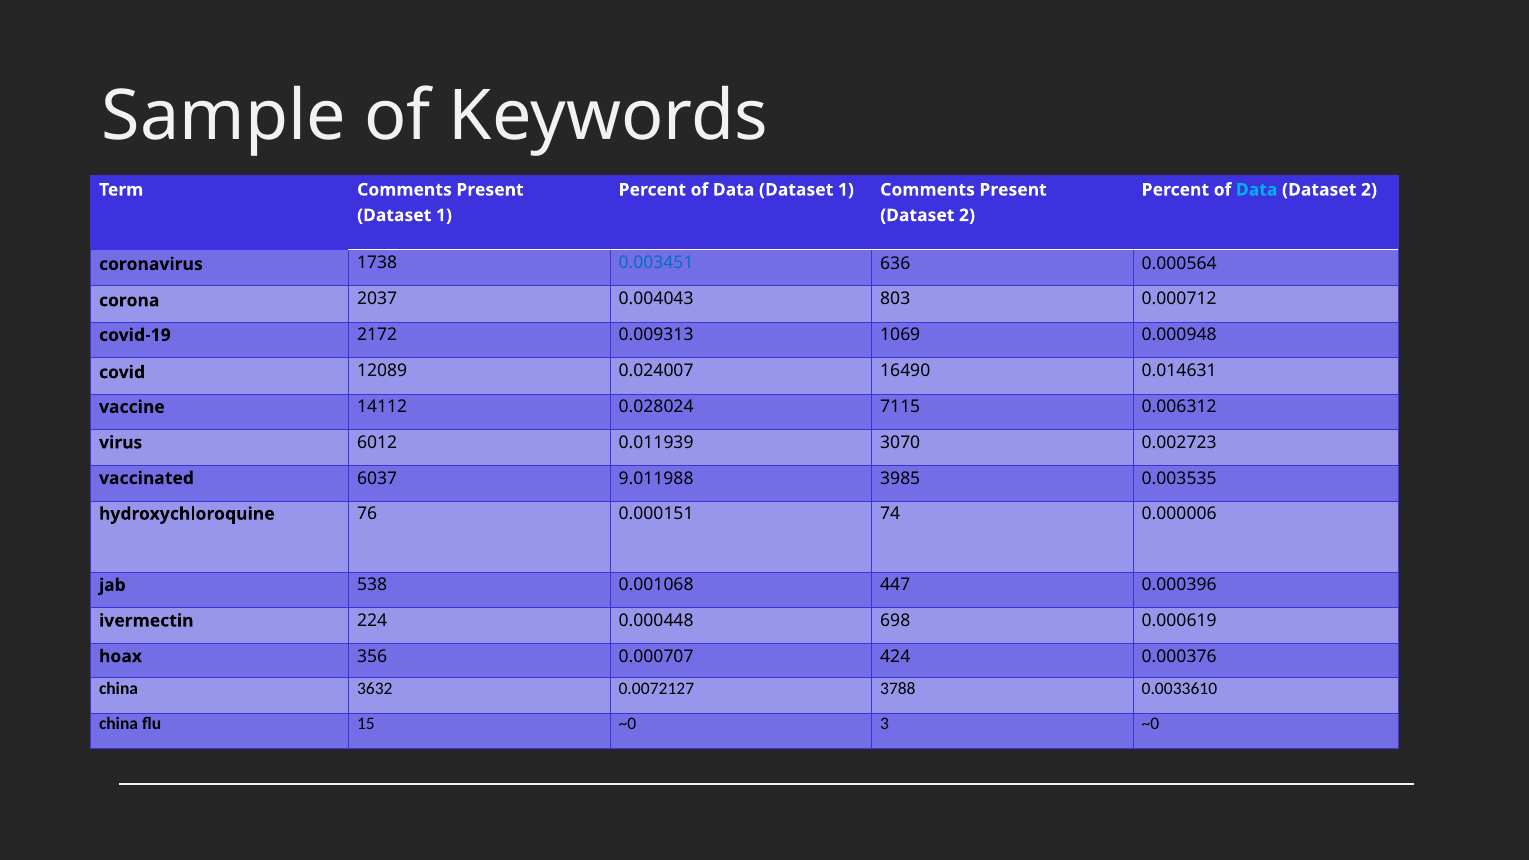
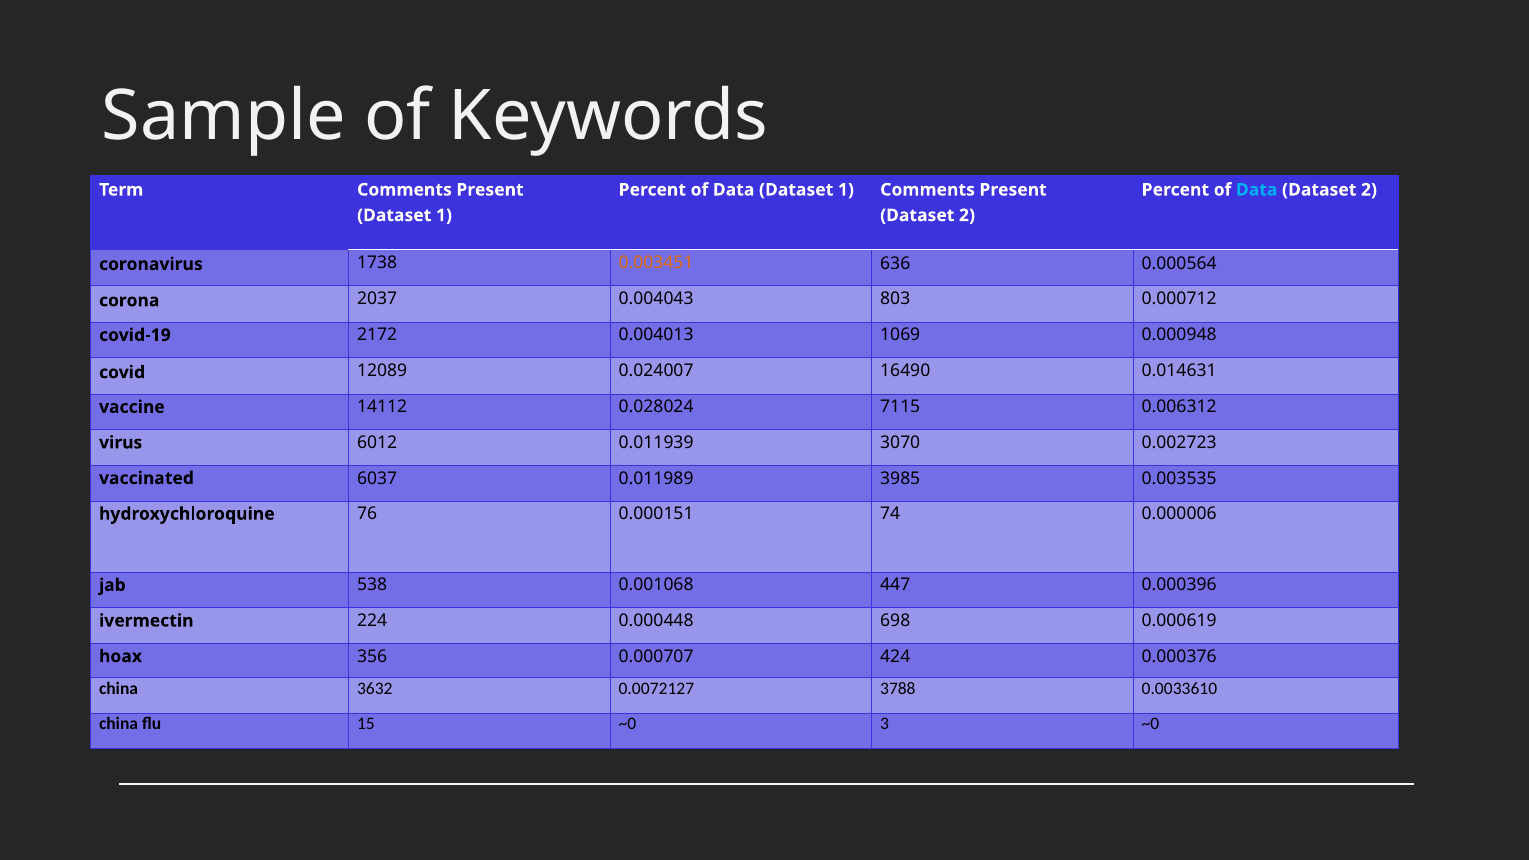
0.003451 colour: blue -> orange (656, 263)
0.009313: 0.009313 -> 0.004013 (656, 335)
9.011988: 9.011988 -> 0.011989 (656, 478)
